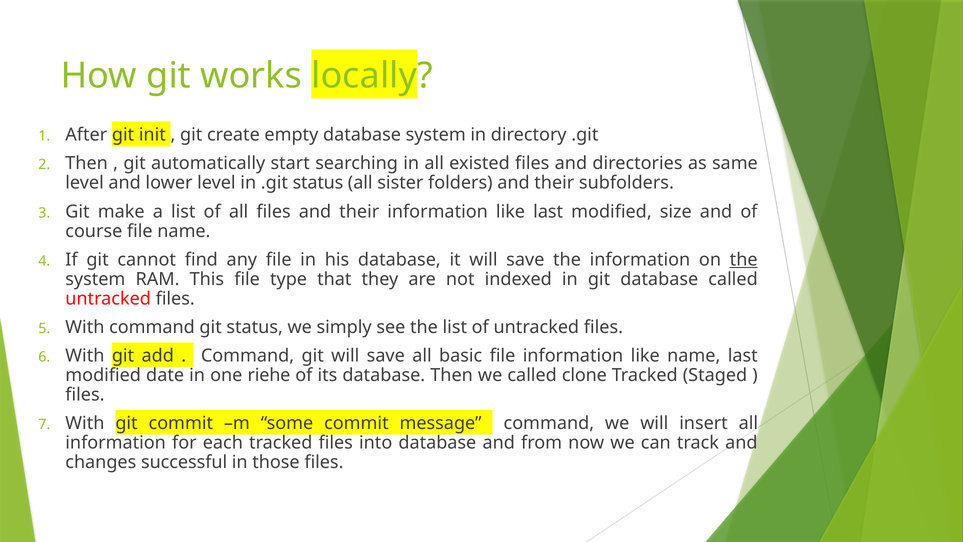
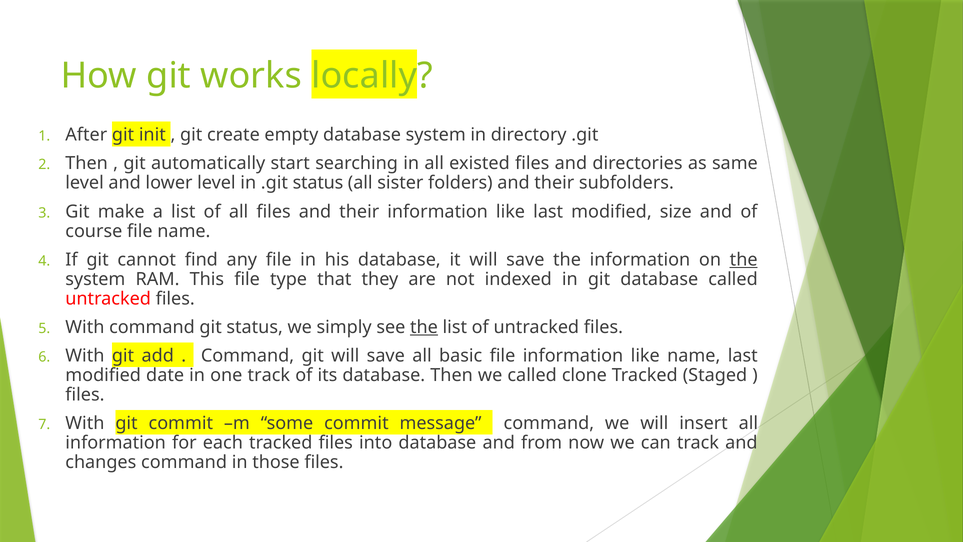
the underline: none -> present (424, 327)
one riehe: riehe -> track (269, 375)
changes successful: successful -> command (184, 462)
